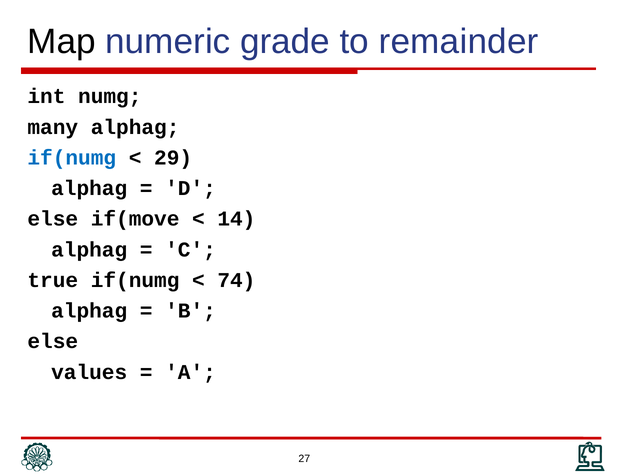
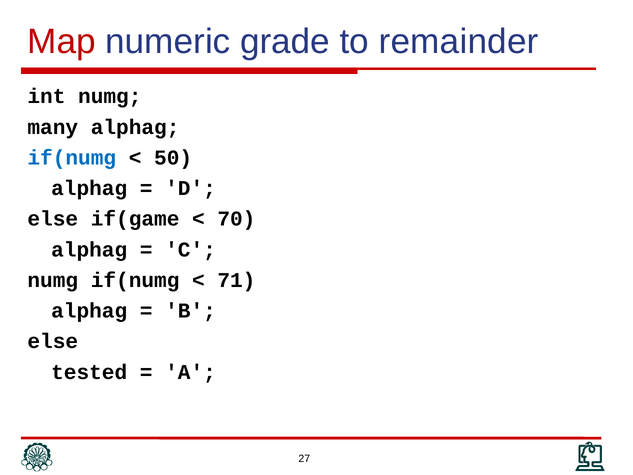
Map colour: black -> red (62, 41)
29: 29 -> 50 (173, 158)
if(move: if(move -> if(game (135, 219)
14: 14 -> 70 (236, 219)
true: true -> numg (53, 280)
74: 74 -> 71 (236, 280)
values: values -> tested (89, 372)
